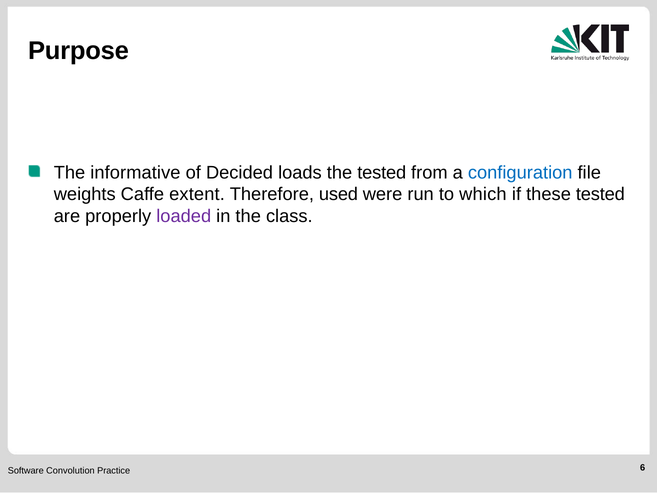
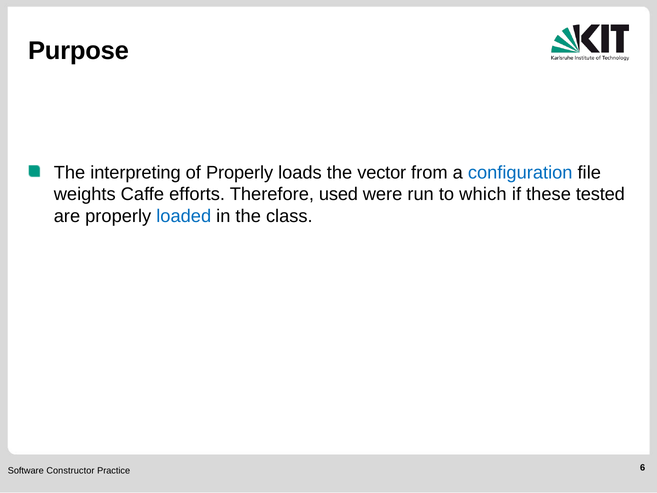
informative: informative -> interpreting (136, 172)
of Decided: Decided -> Properly (240, 172)
the tested: tested -> vector (382, 172)
extent: extent -> efforts (197, 194)
loaded colour: purple -> blue (184, 216)
Convolution: Convolution -> Constructor (70, 470)
